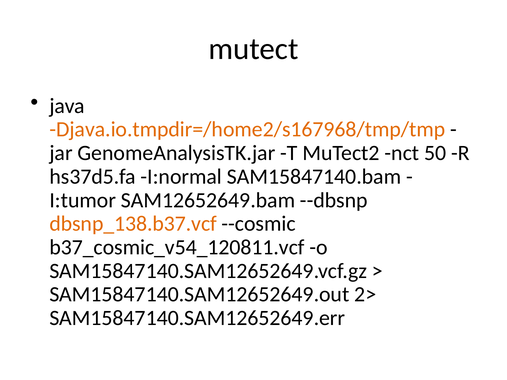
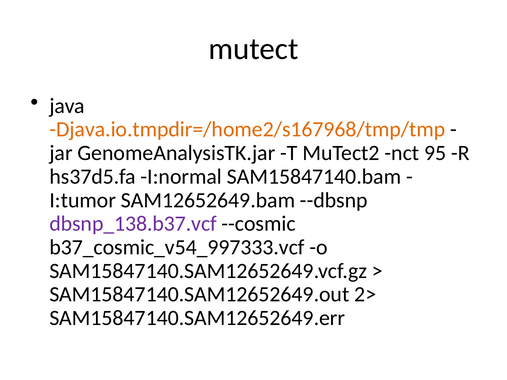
50: 50 -> 95 (435, 153)
dbsnp_138.b37.vcf colour: orange -> purple (133, 224)
b37_cosmic_v54_120811.vcf: b37_cosmic_v54_120811.vcf -> b37_cosmic_v54_997333.vcf (177, 247)
